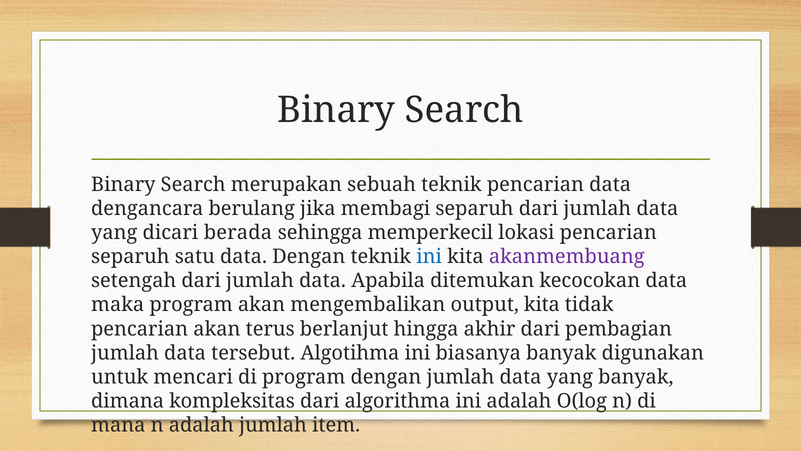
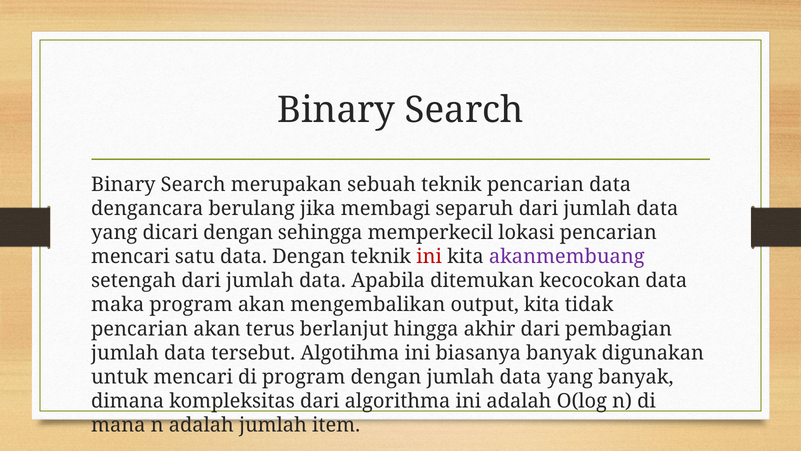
dicari berada: berada -> dengan (238, 232)
separuh: separuh -> mencari (130, 257)
ini colour: blue -> red (429, 257)
